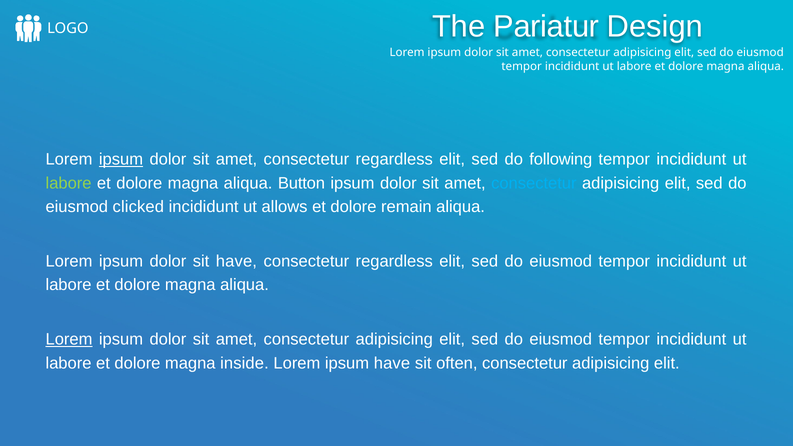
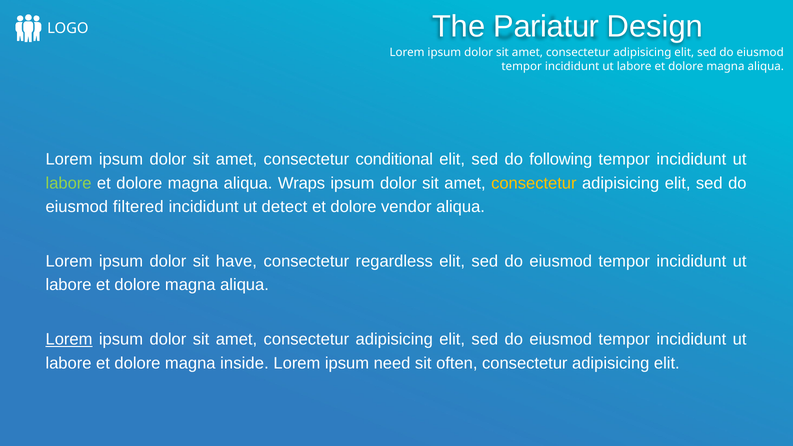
ipsum underline: present -> none (121, 159)
amet consectetur regardless: regardless -> conditional (394, 159)
Button: Button -> Wraps (301, 183)
consectetur colour: light blue -> yellow (534, 183)
clicked: clicked -> filtered (138, 207)
allows: allows -> detect (284, 207)
remain: remain -> vendor (406, 207)
ipsum have: have -> need (392, 363)
